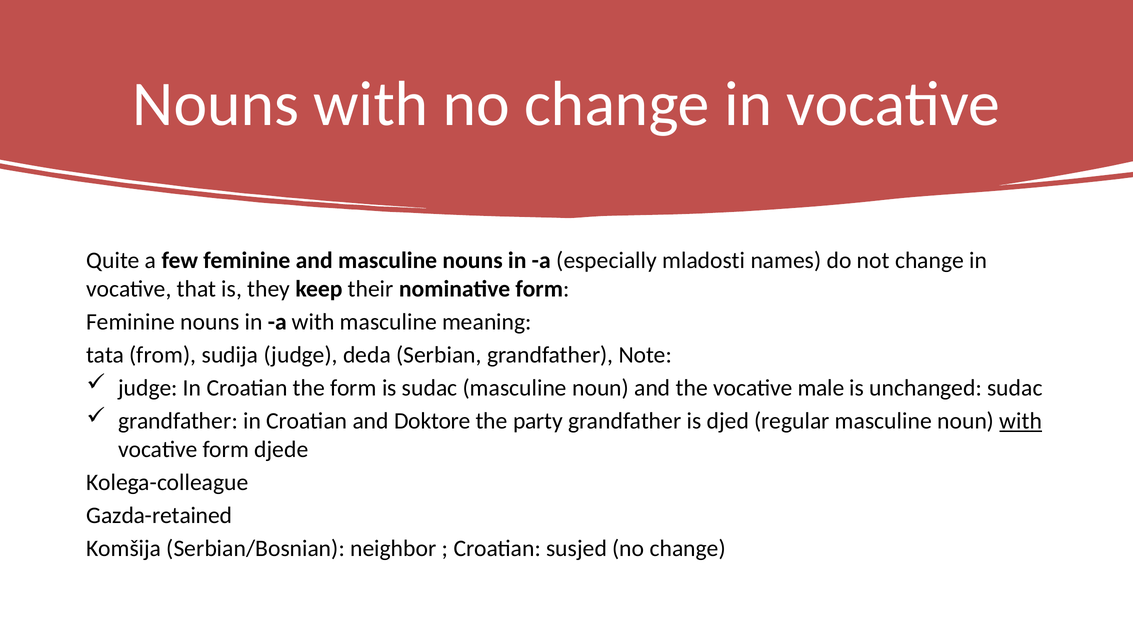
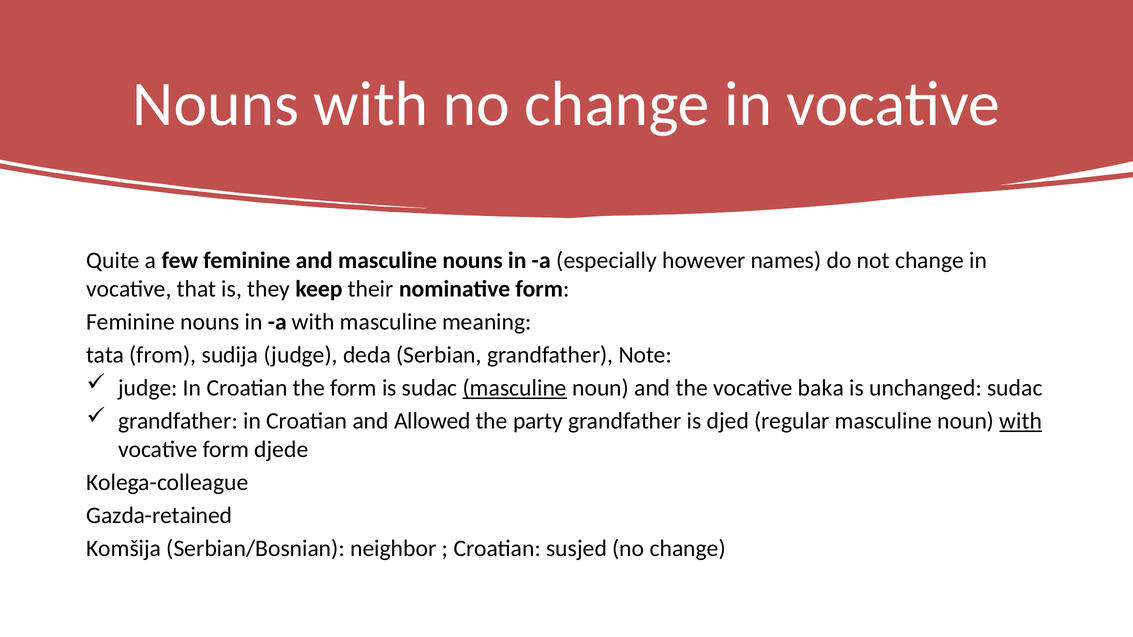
mladosti: mladosti -> however (704, 261)
masculine underline: none -> present (515, 388)
male: male -> baka (821, 388)
Doktore: Doktore -> Allowed (432, 421)
